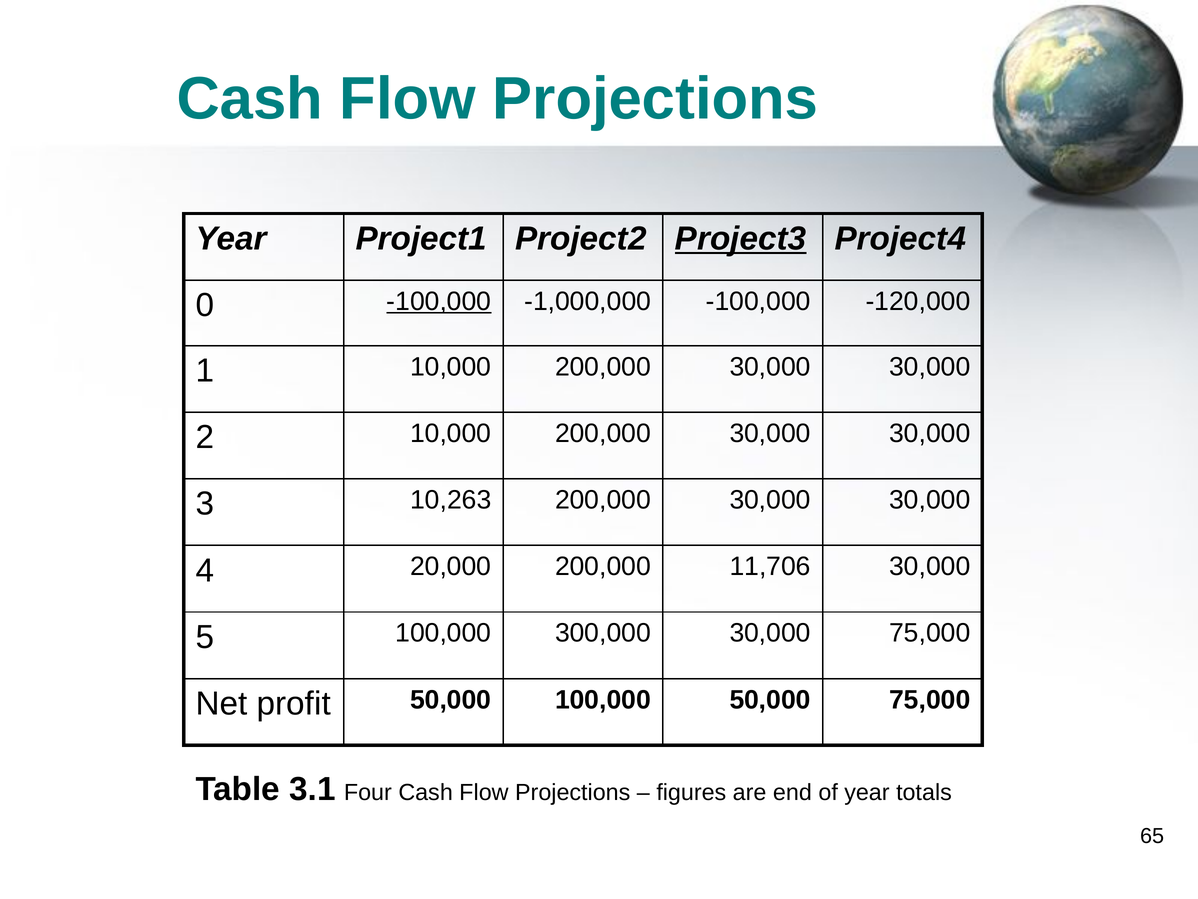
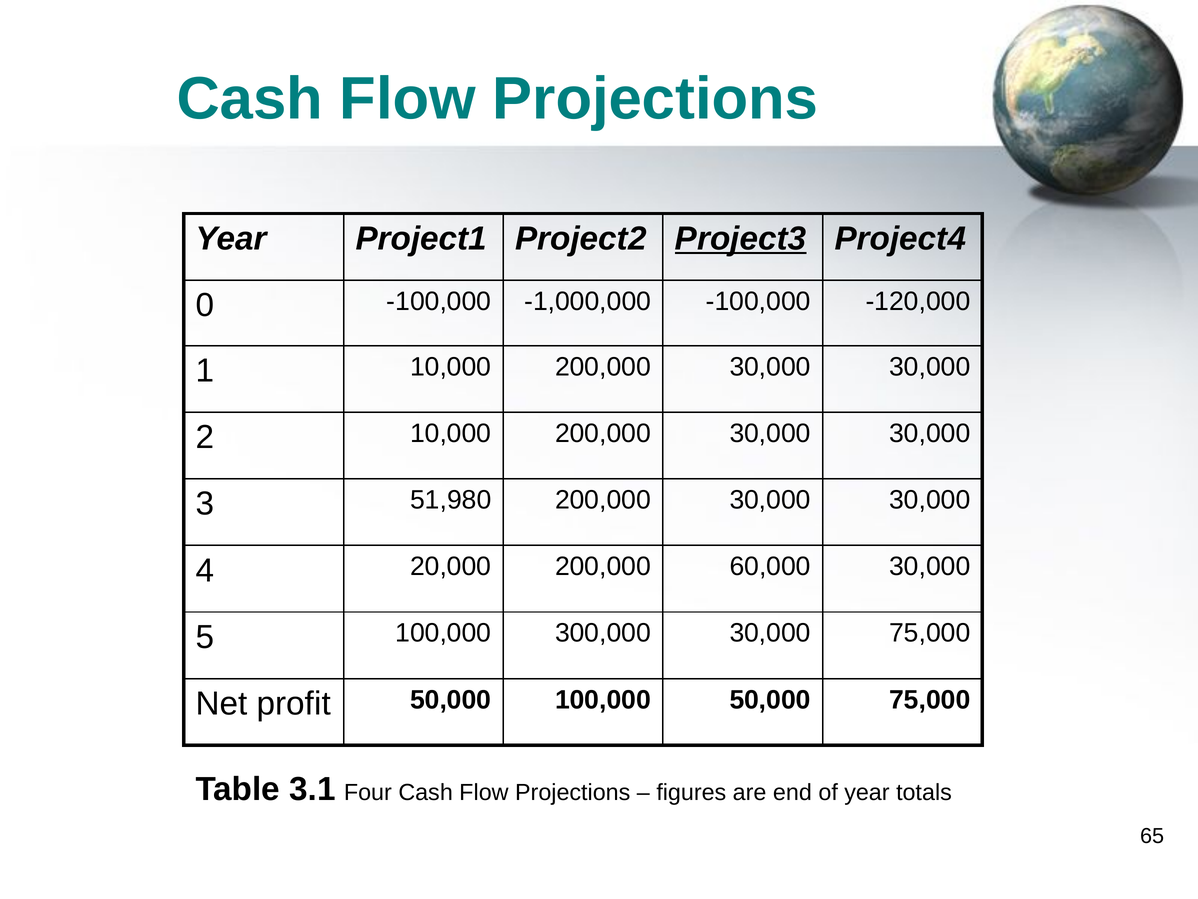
-100,000 underline: present -> none (439, 301)
10,263: 10,263 -> 51,980 (451, 500)
11,706: 11,706 -> 60,000 (770, 566)
